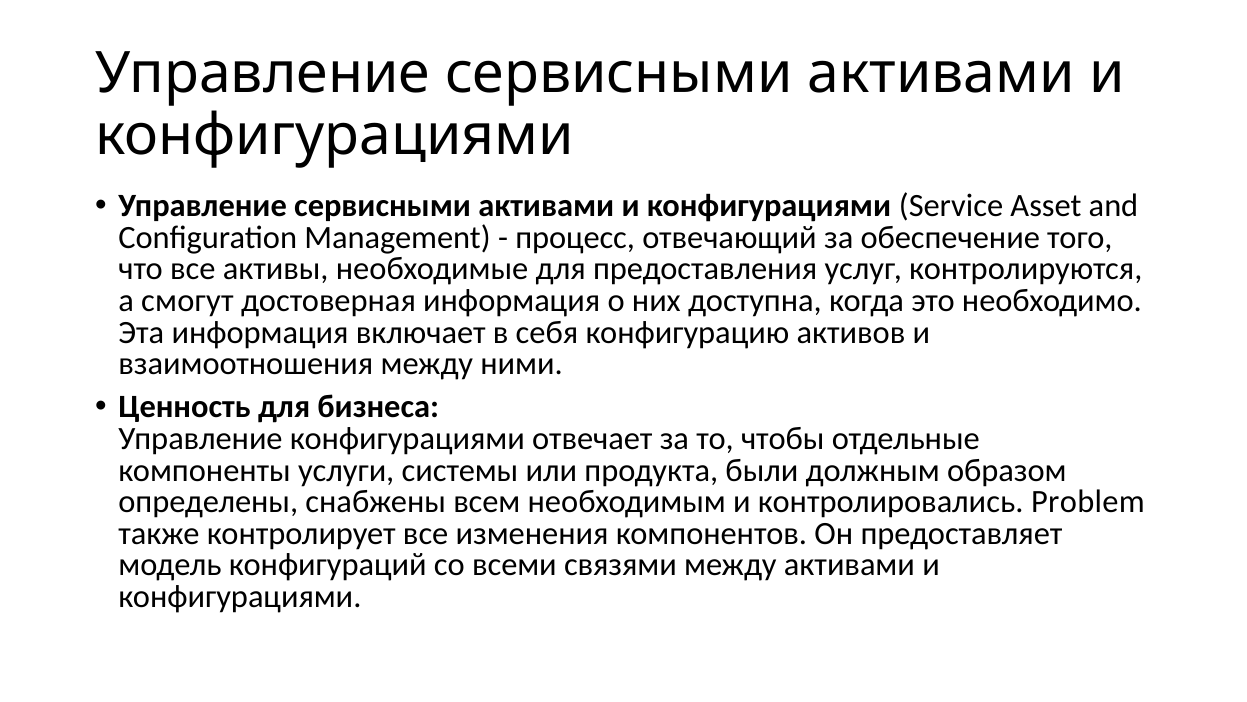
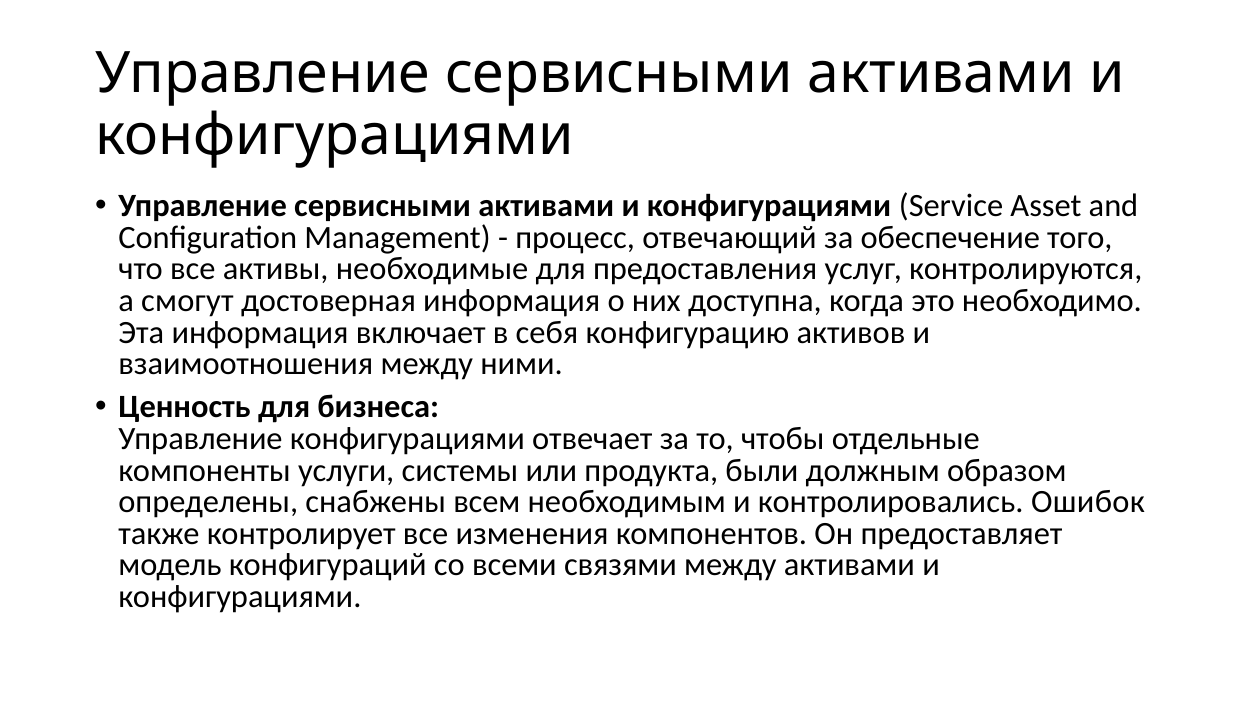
Problem: Problem -> Ошибок (1088, 502)
